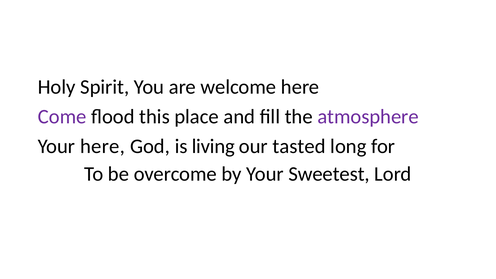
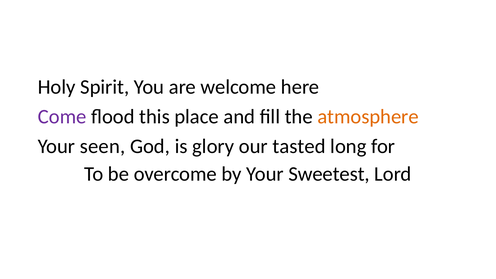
atmosphere colour: purple -> orange (368, 117)
Your here: here -> seen (103, 146)
living: living -> glory (213, 146)
